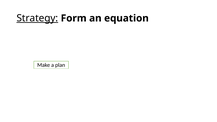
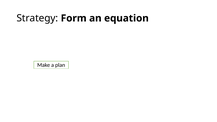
Strategy underline: present -> none (37, 18)
